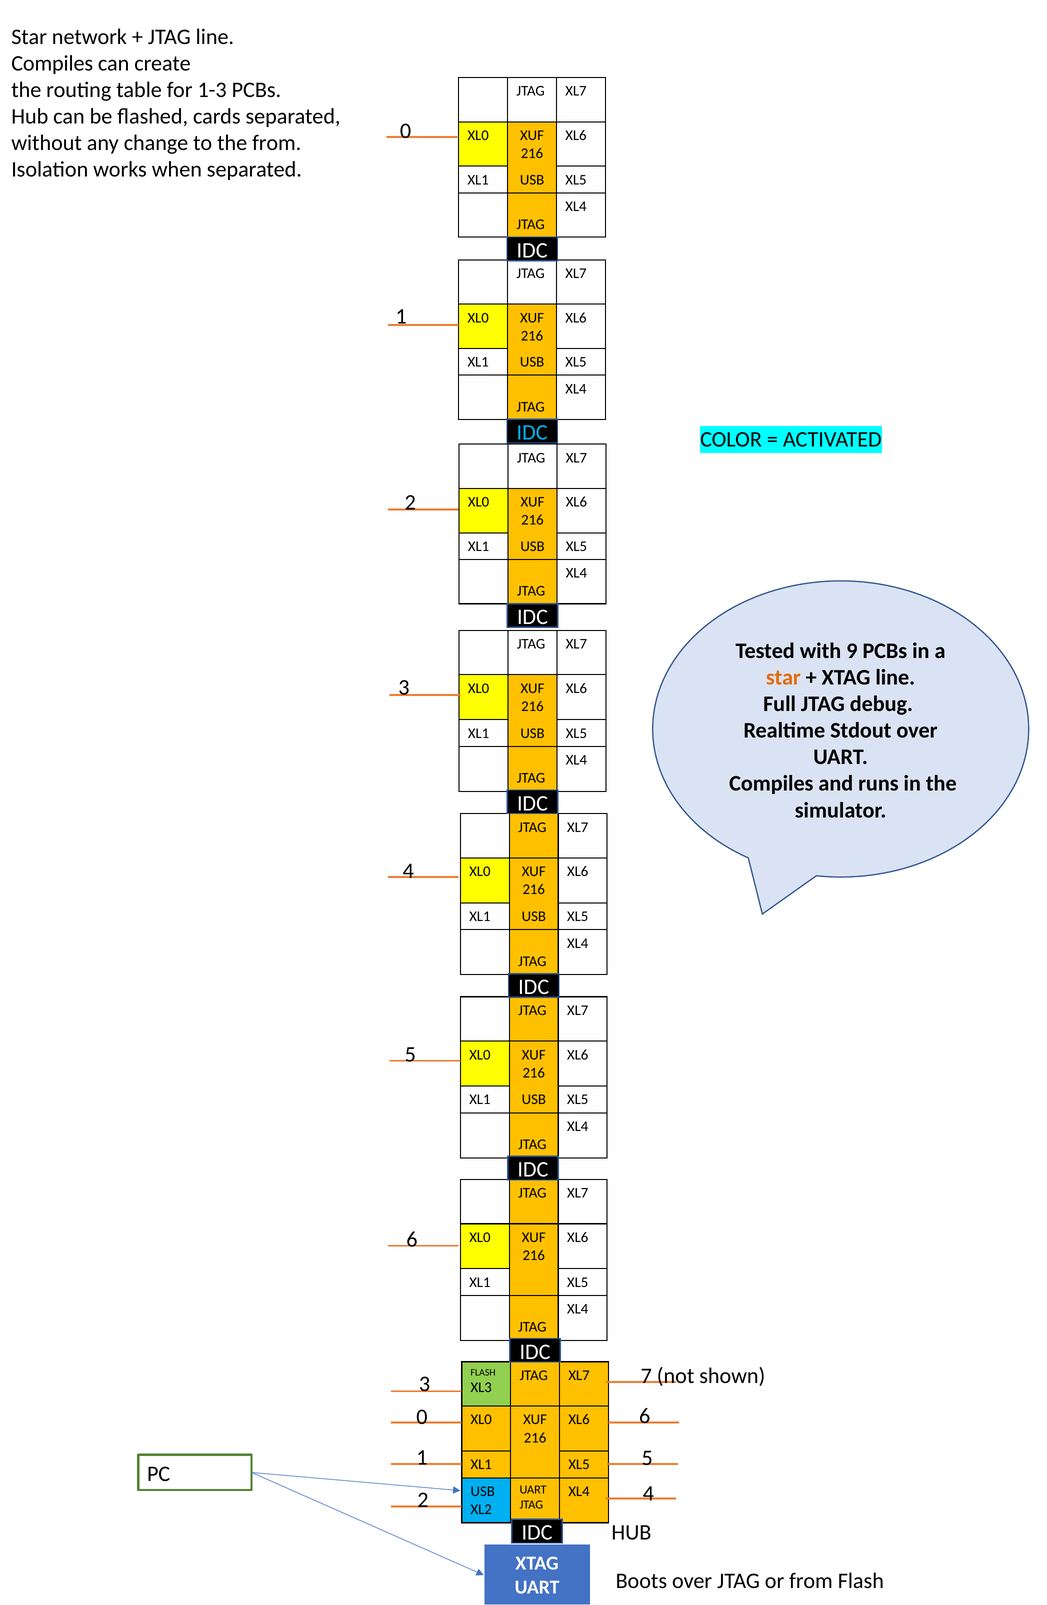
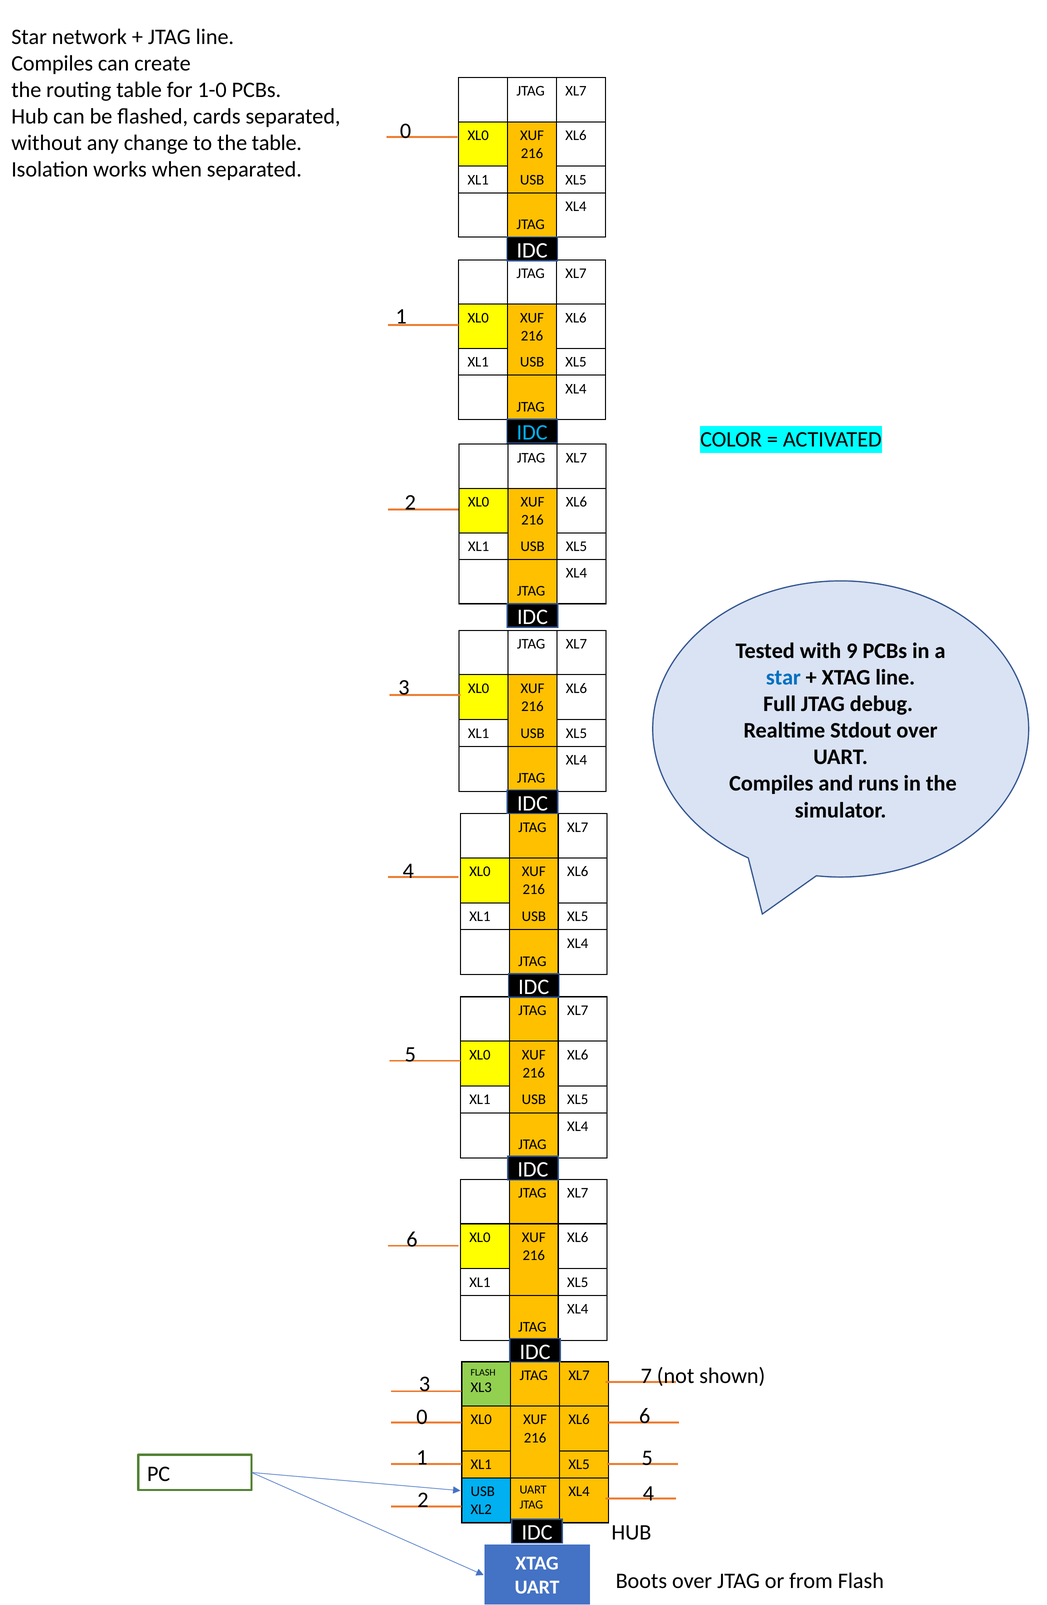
1-3: 1-3 -> 1-0 (212, 90)
the from: from -> table (277, 143)
star colour: orange -> blue (783, 677)
